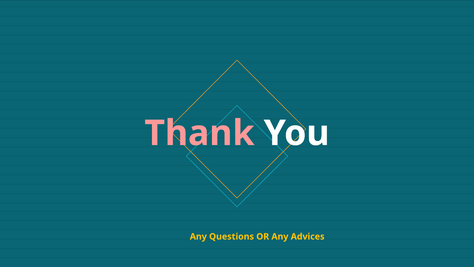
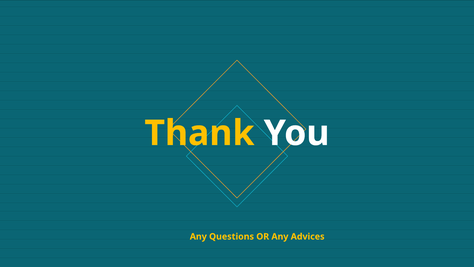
Thank colour: pink -> yellow (199, 133)
